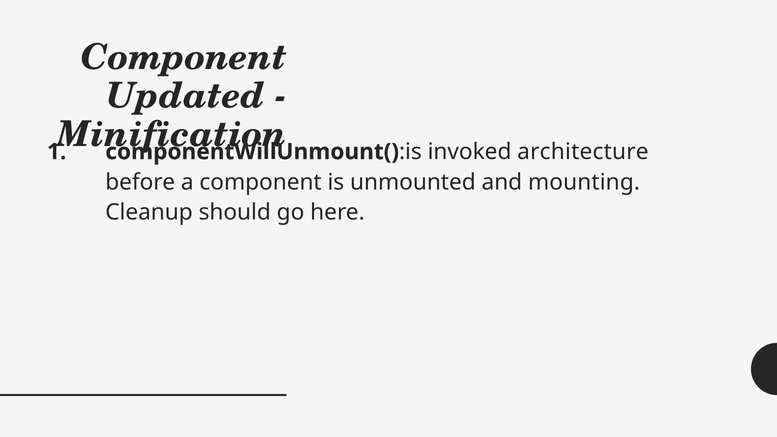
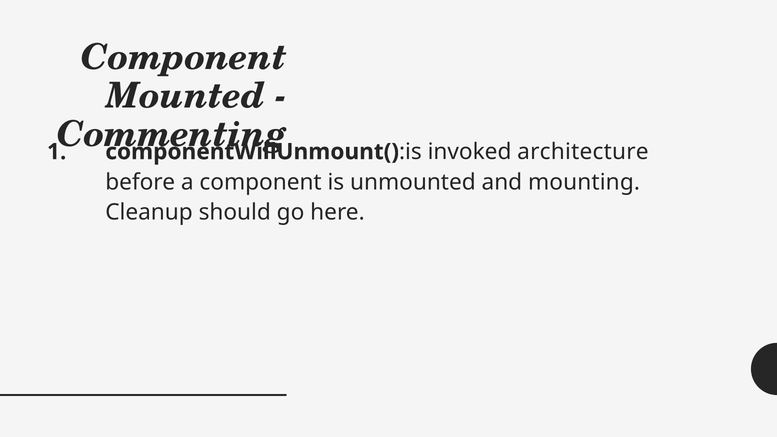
Updated: Updated -> Mounted (185, 96)
Minification: Minification -> Commenting (172, 135)
